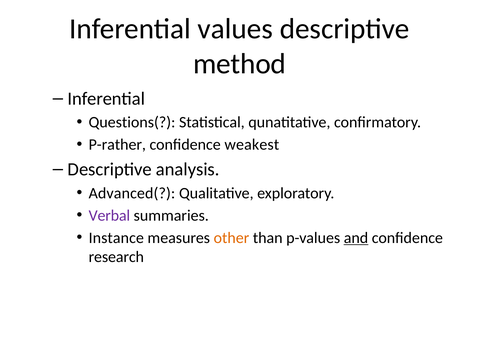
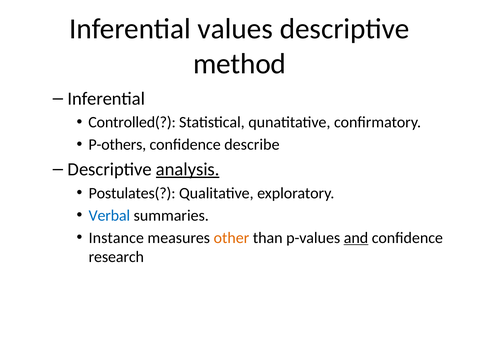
Questions(: Questions( -> Controlled( (132, 122)
P-rather: P-rather -> P-others (117, 145)
weakest: weakest -> describe (252, 145)
analysis underline: none -> present (188, 169)
Advanced(: Advanced( -> Postulates( (132, 193)
Verbal colour: purple -> blue (109, 216)
